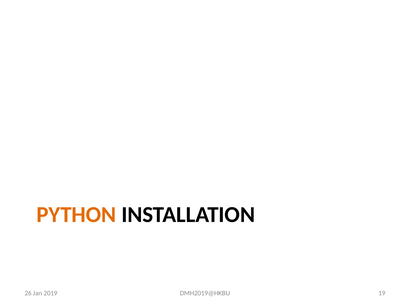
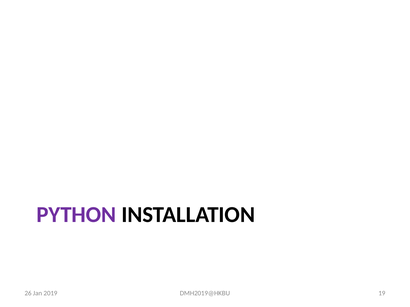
PYTHON colour: orange -> purple (76, 215)
